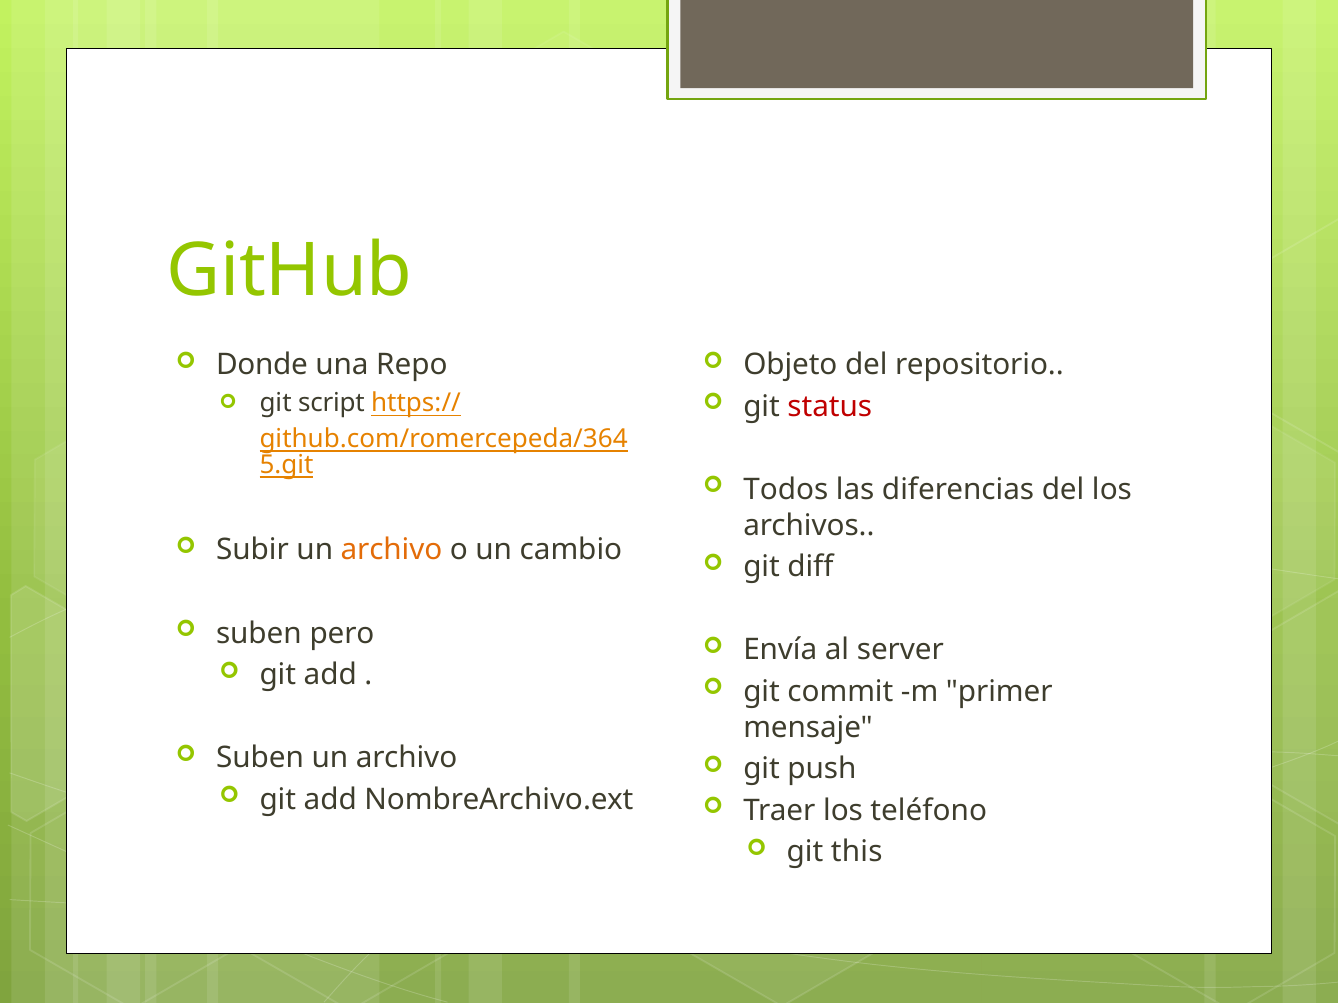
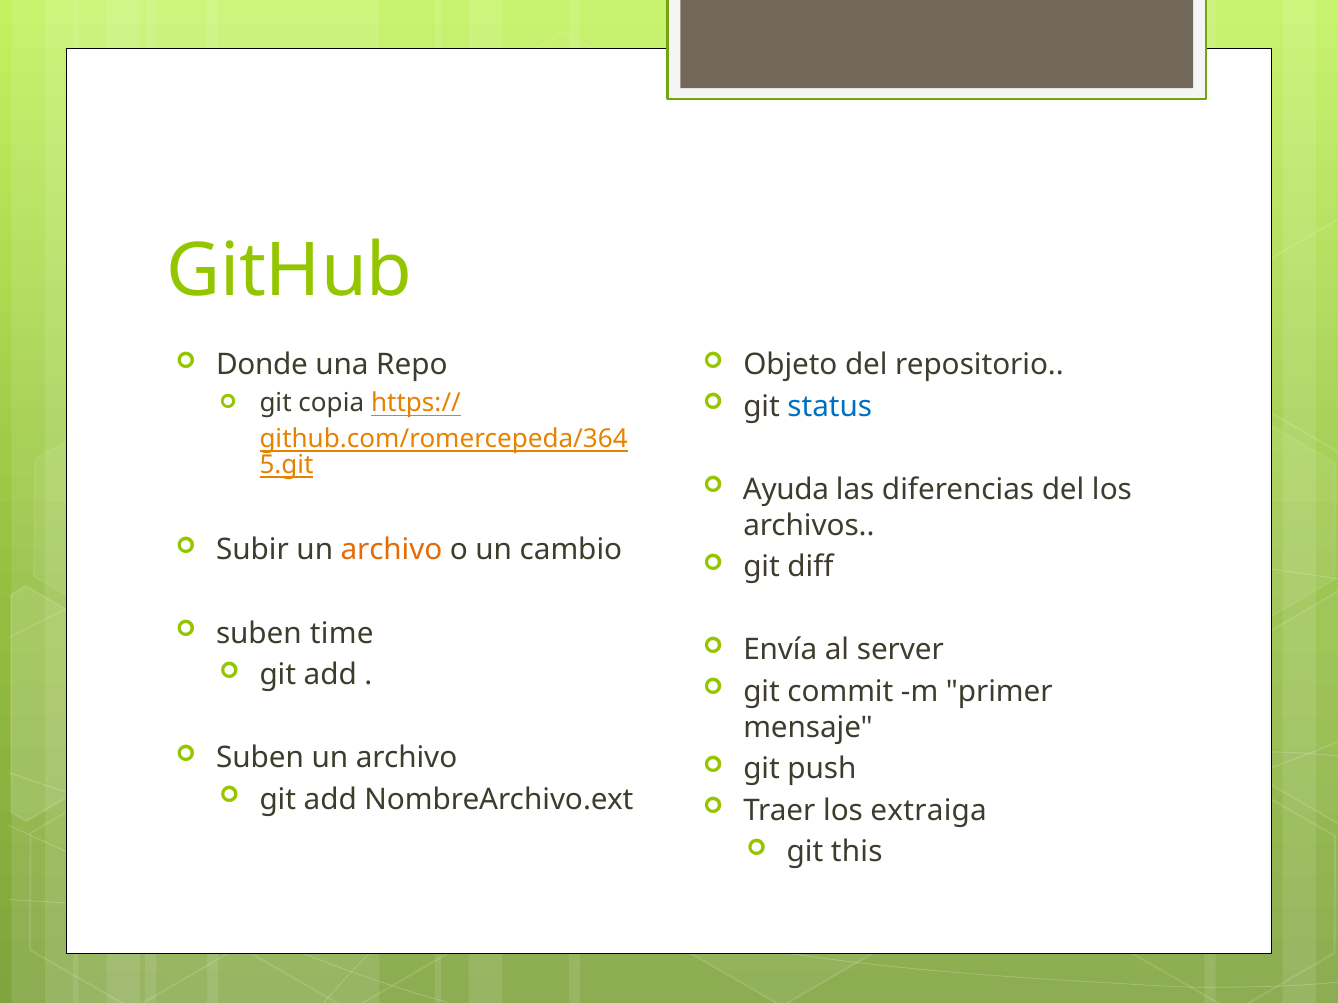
status colour: red -> blue (830, 407)
script: script -> copia (331, 404)
Todos: Todos -> Ayuda (786, 490)
pero: pero -> time (342, 634)
teléfono: teléfono -> extraiga (929, 811)
